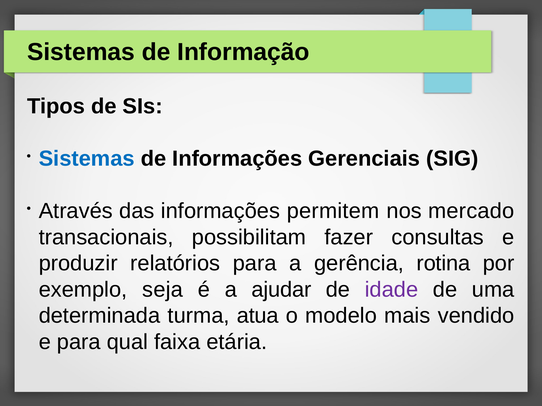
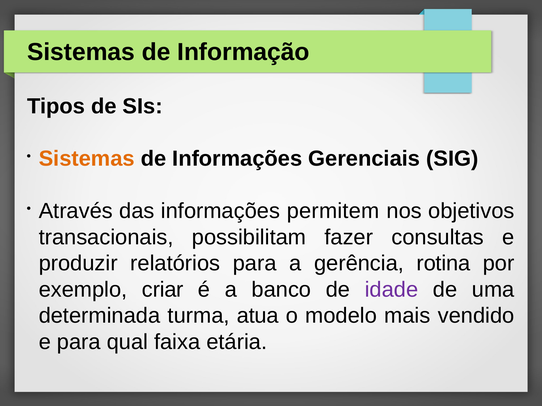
Sistemas colour: blue -> orange (87, 159)
mercado: mercado -> objetivos (471, 211)
seja: seja -> criar (163, 290)
ajudar: ajudar -> banco (281, 290)
